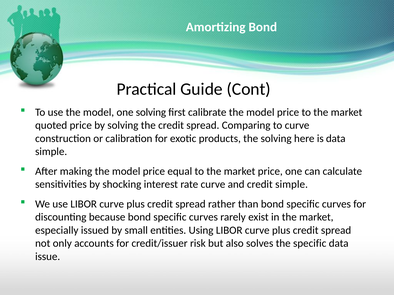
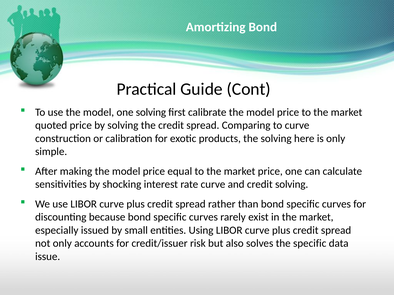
is data: data -> only (336, 139)
credit simple: simple -> solving (292, 185)
